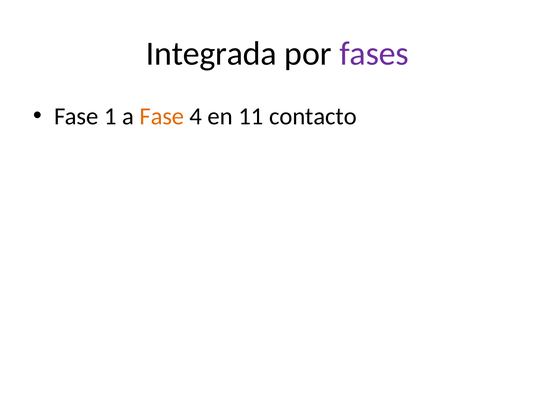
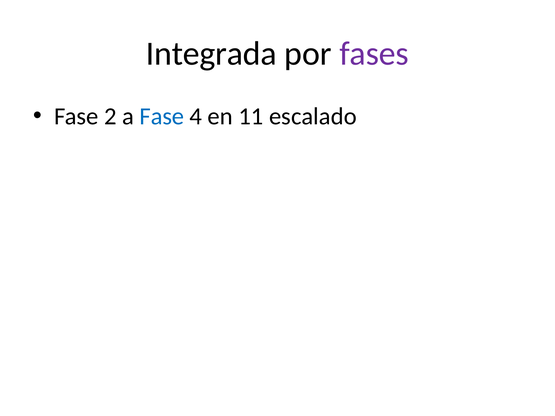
1: 1 -> 2 (110, 116)
Fase colour: orange -> blue (162, 116)
contacto: contacto -> escalado (313, 116)
